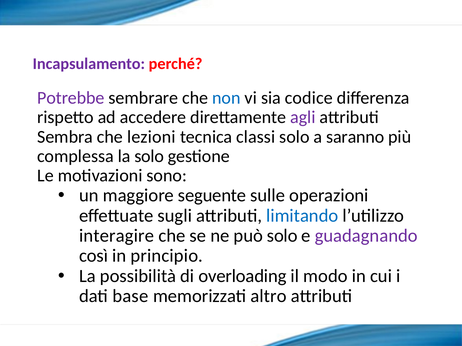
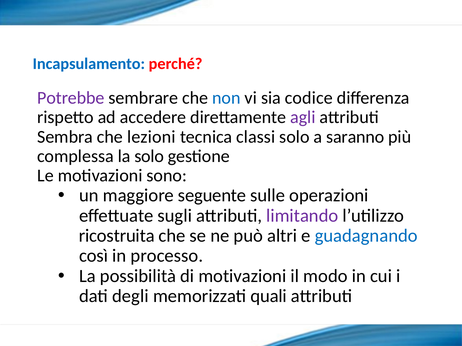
Incapsulamento colour: purple -> blue (89, 64)
limitando colour: blue -> purple (302, 216)
interagire: interagire -> ricostruita (117, 236)
può solo: solo -> altri (282, 236)
guadagnando colour: purple -> blue (366, 236)
principio: principio -> processo (167, 256)
di overloading: overloading -> motivazioni (242, 276)
base: base -> degli (130, 296)
altro: altro -> quali (269, 296)
